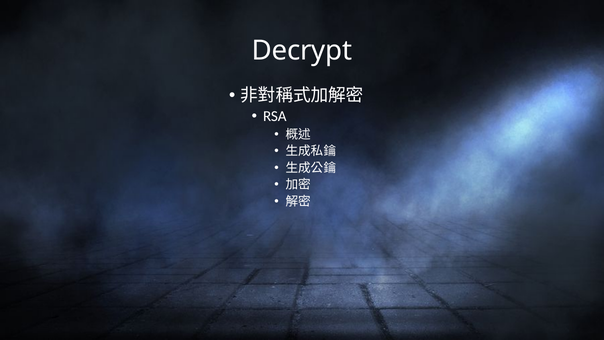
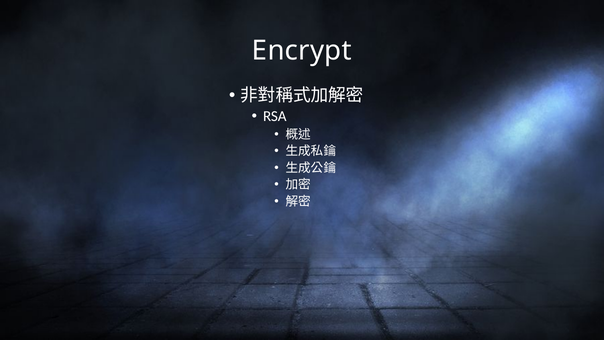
Decrypt: Decrypt -> Encrypt (302, 51)
